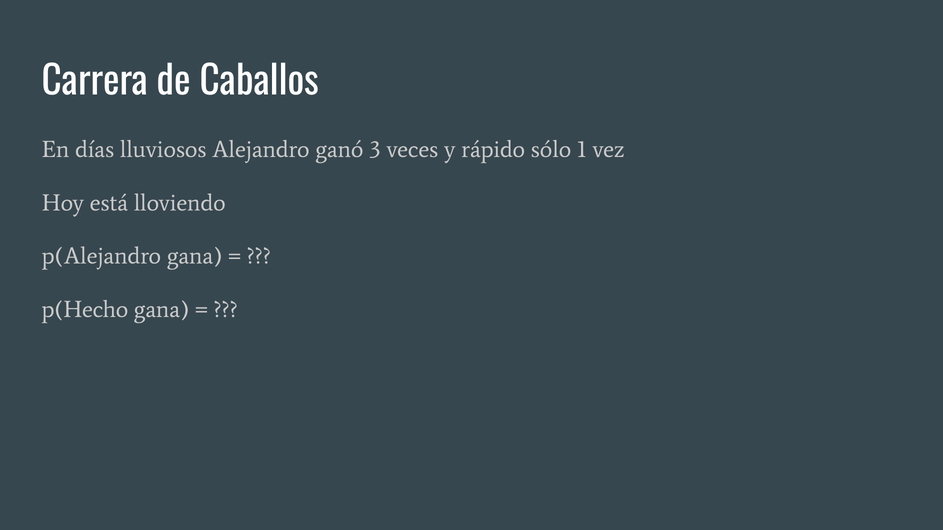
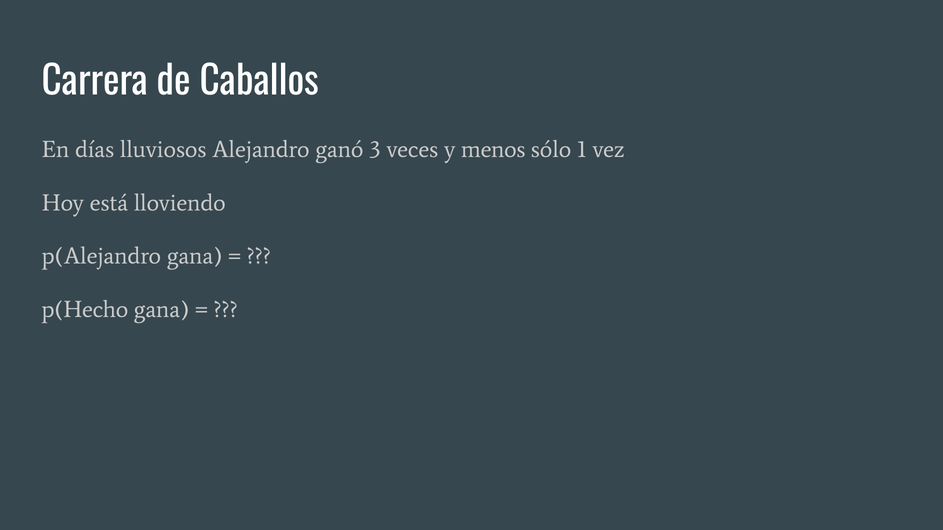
rápido: rápido -> menos (493, 150)
